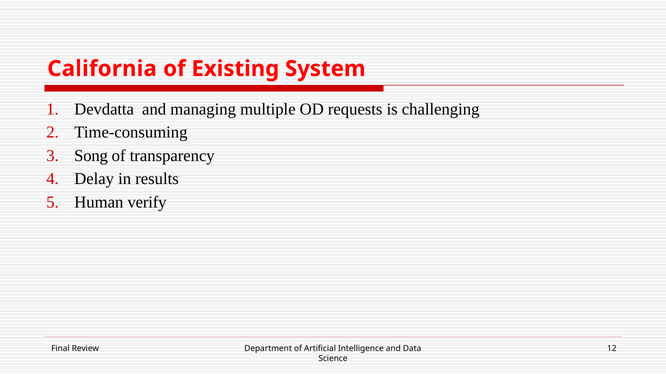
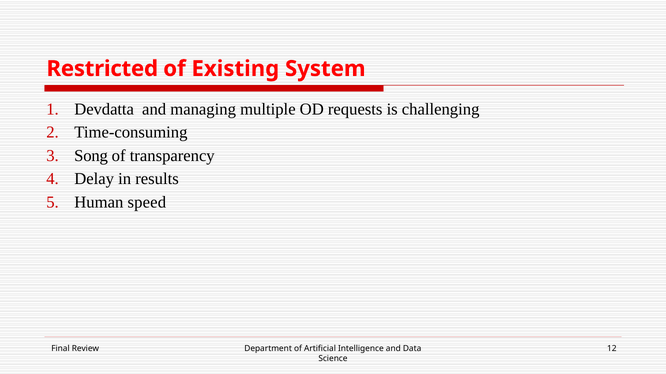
California: California -> Restricted (102, 69)
verify: verify -> speed (147, 203)
